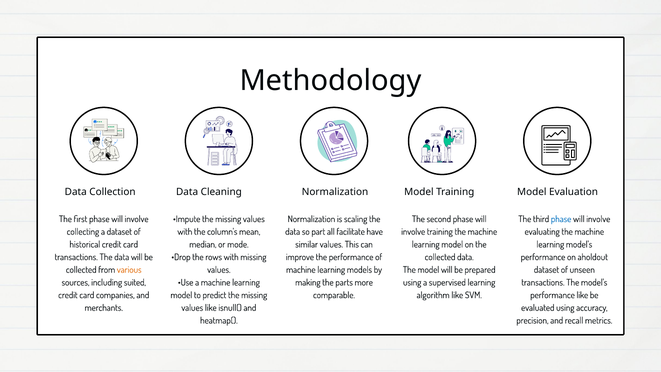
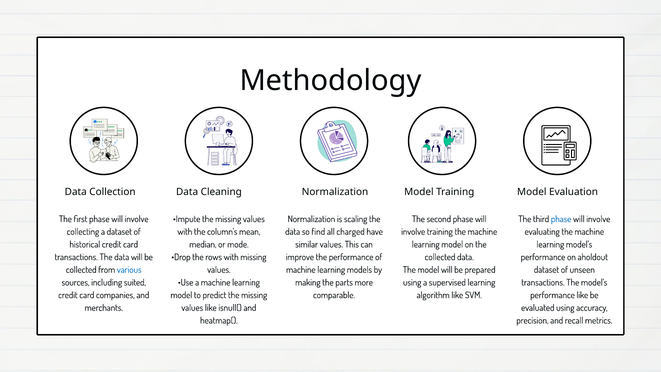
part: part -> find (318, 232)
facilitate: facilitate -> charged (351, 232)
various colour: orange -> blue (129, 270)
